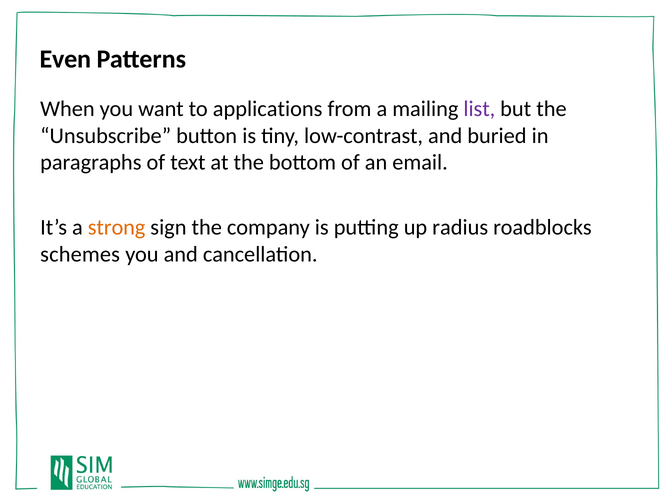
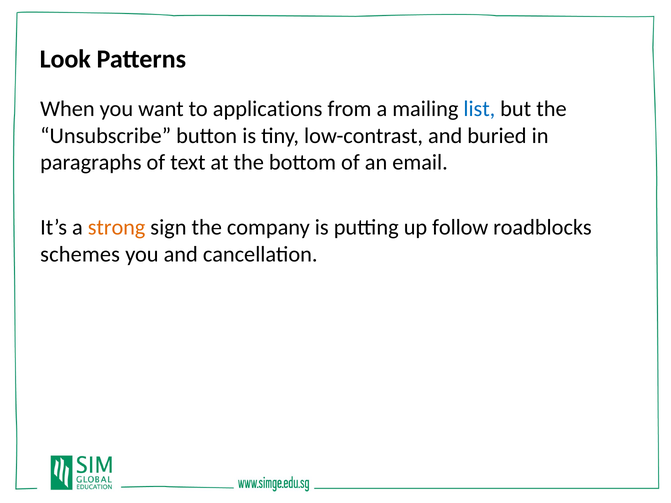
Even: Even -> Look (65, 59)
list colour: purple -> blue (479, 109)
radius: radius -> follow (460, 228)
